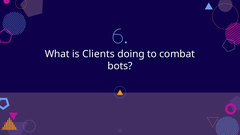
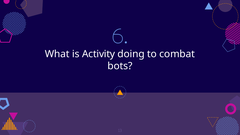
Clients: Clients -> Activity (99, 54)
